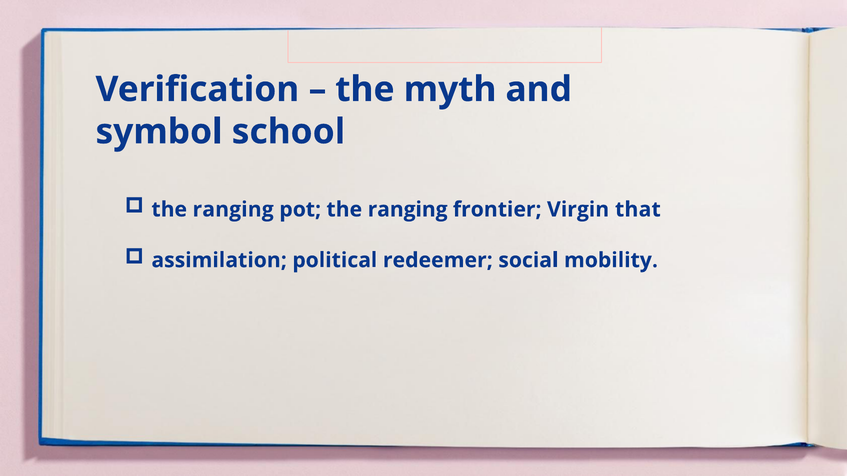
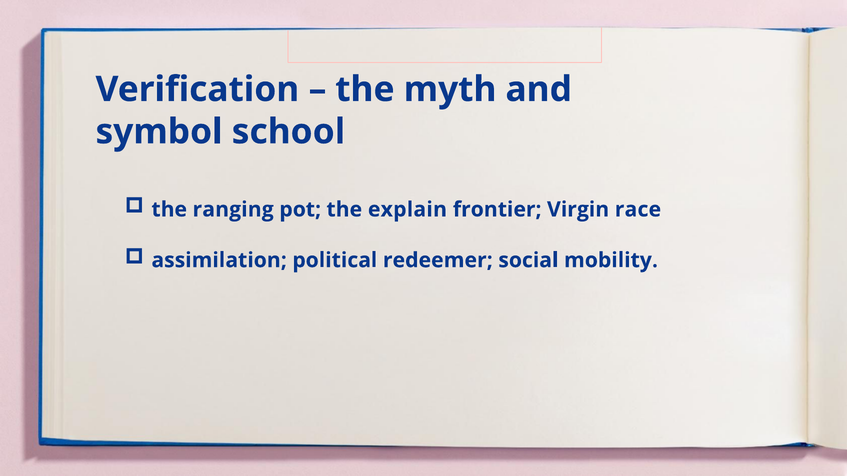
pot the ranging: ranging -> explain (407, 210)
that: that -> race (638, 210)
